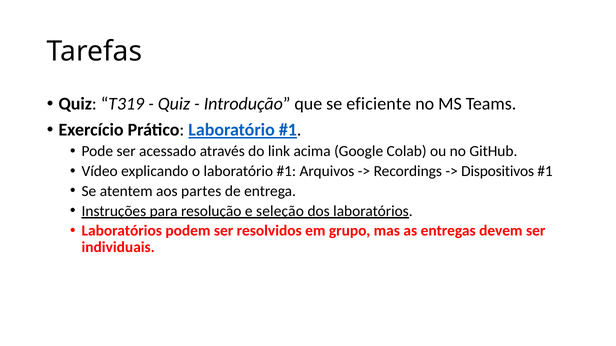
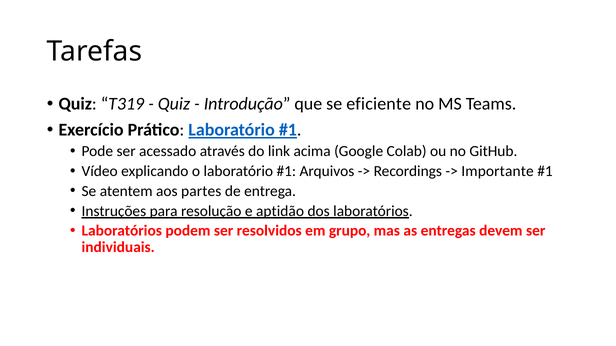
Dispositivos: Dispositivos -> Importante (498, 171)
seleção: seleção -> aptidão (280, 211)
